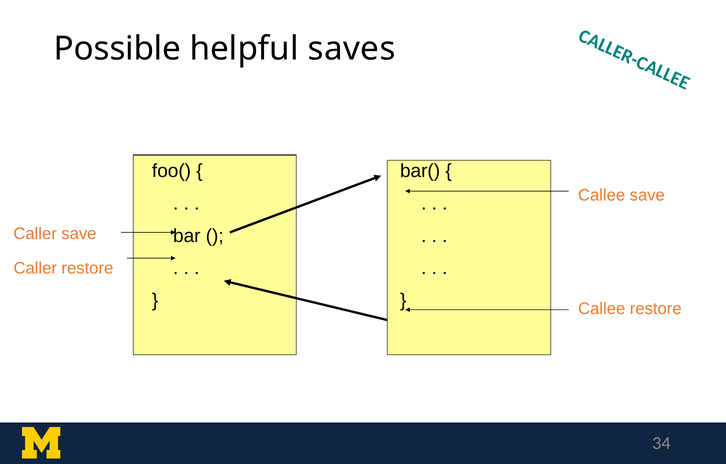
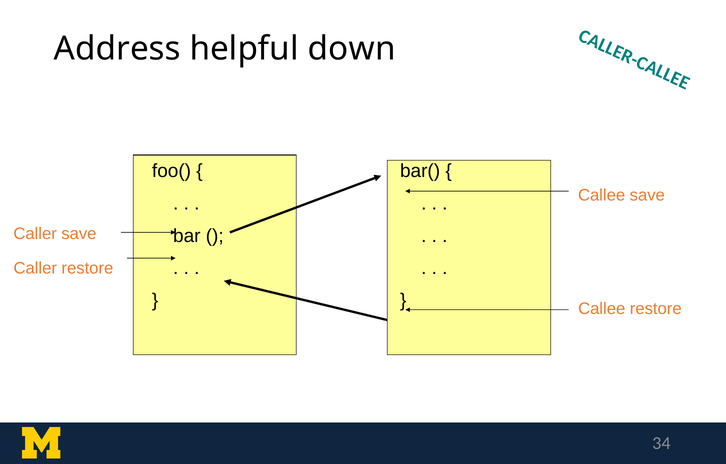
Possible: Possible -> Address (117, 49)
saves: saves -> down (352, 49)
